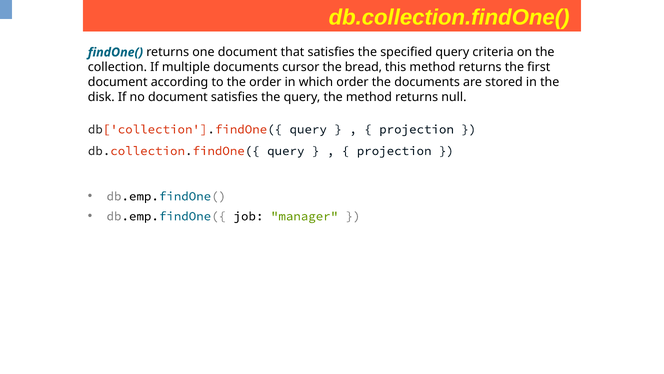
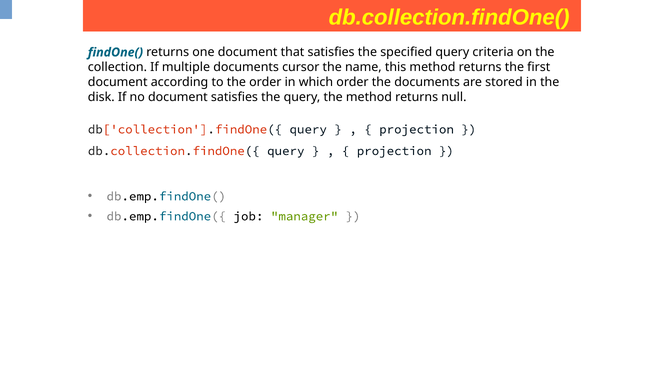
bread: bread -> name (363, 67)
